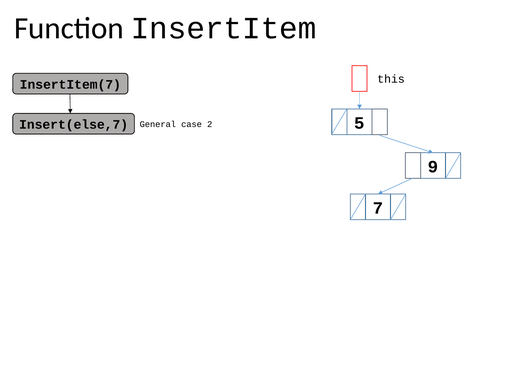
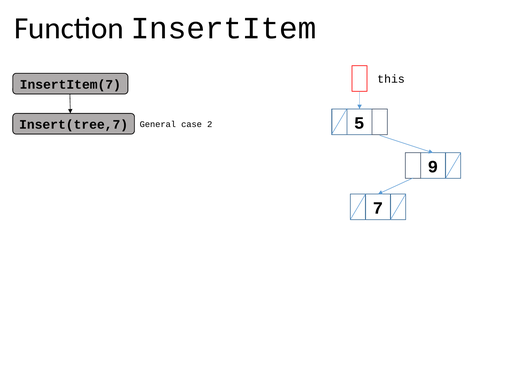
Insert(else,7: Insert(else,7 -> Insert(tree,7 (74, 125)
